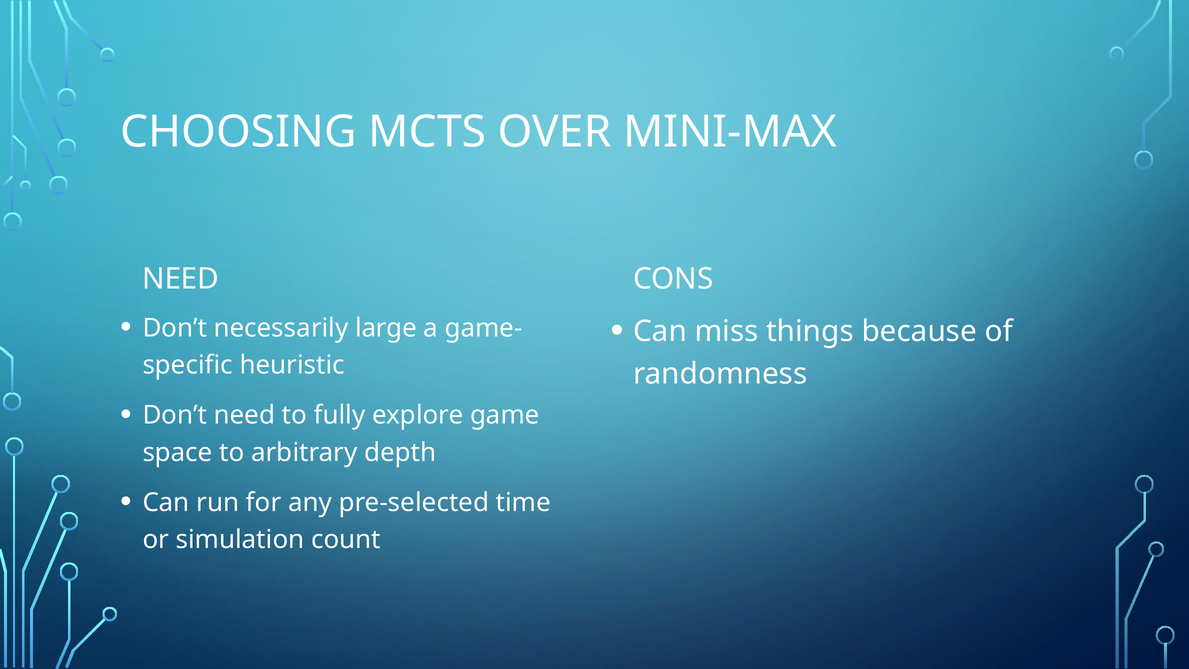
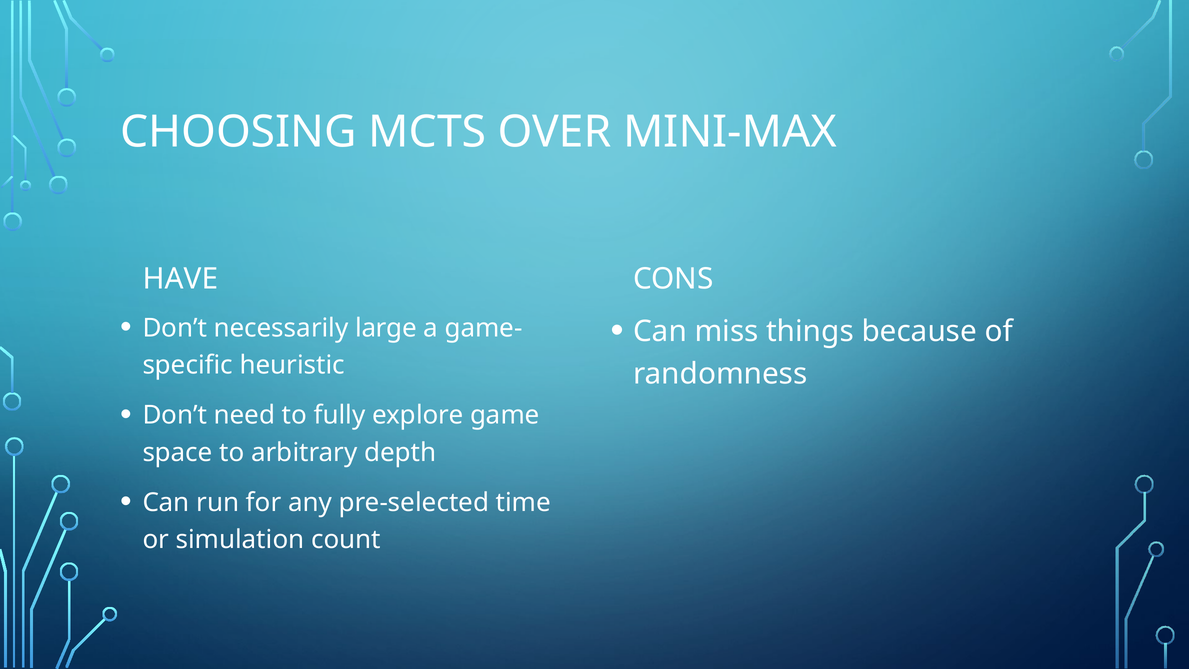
NEED: NEED -> HAVE (180, 279)
